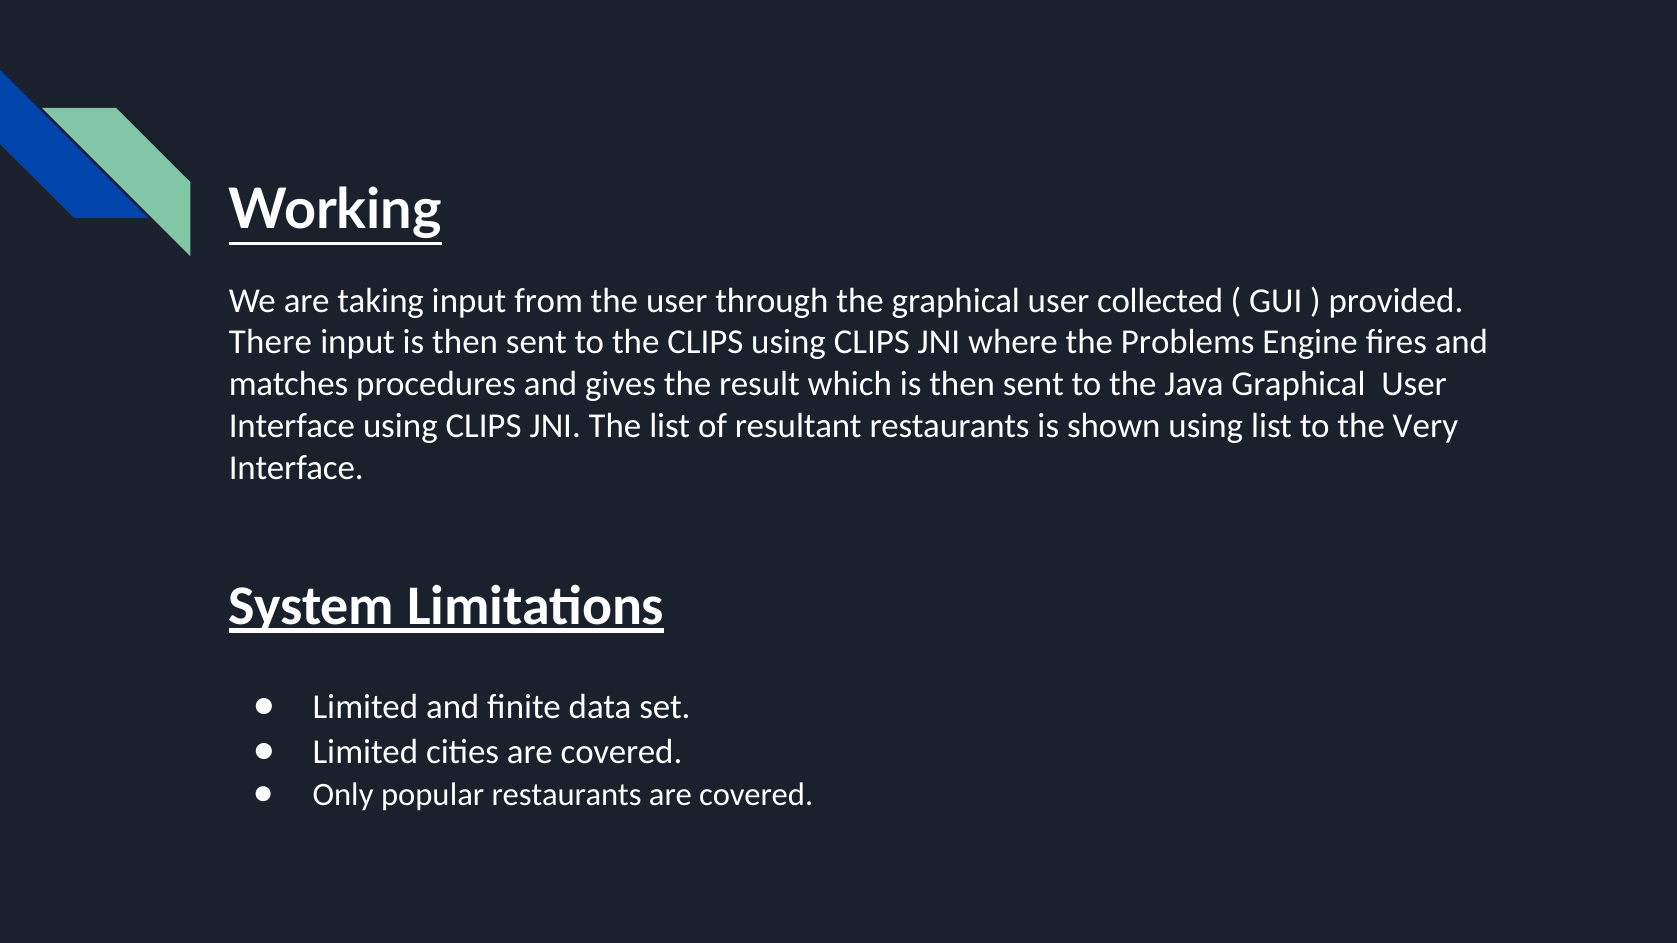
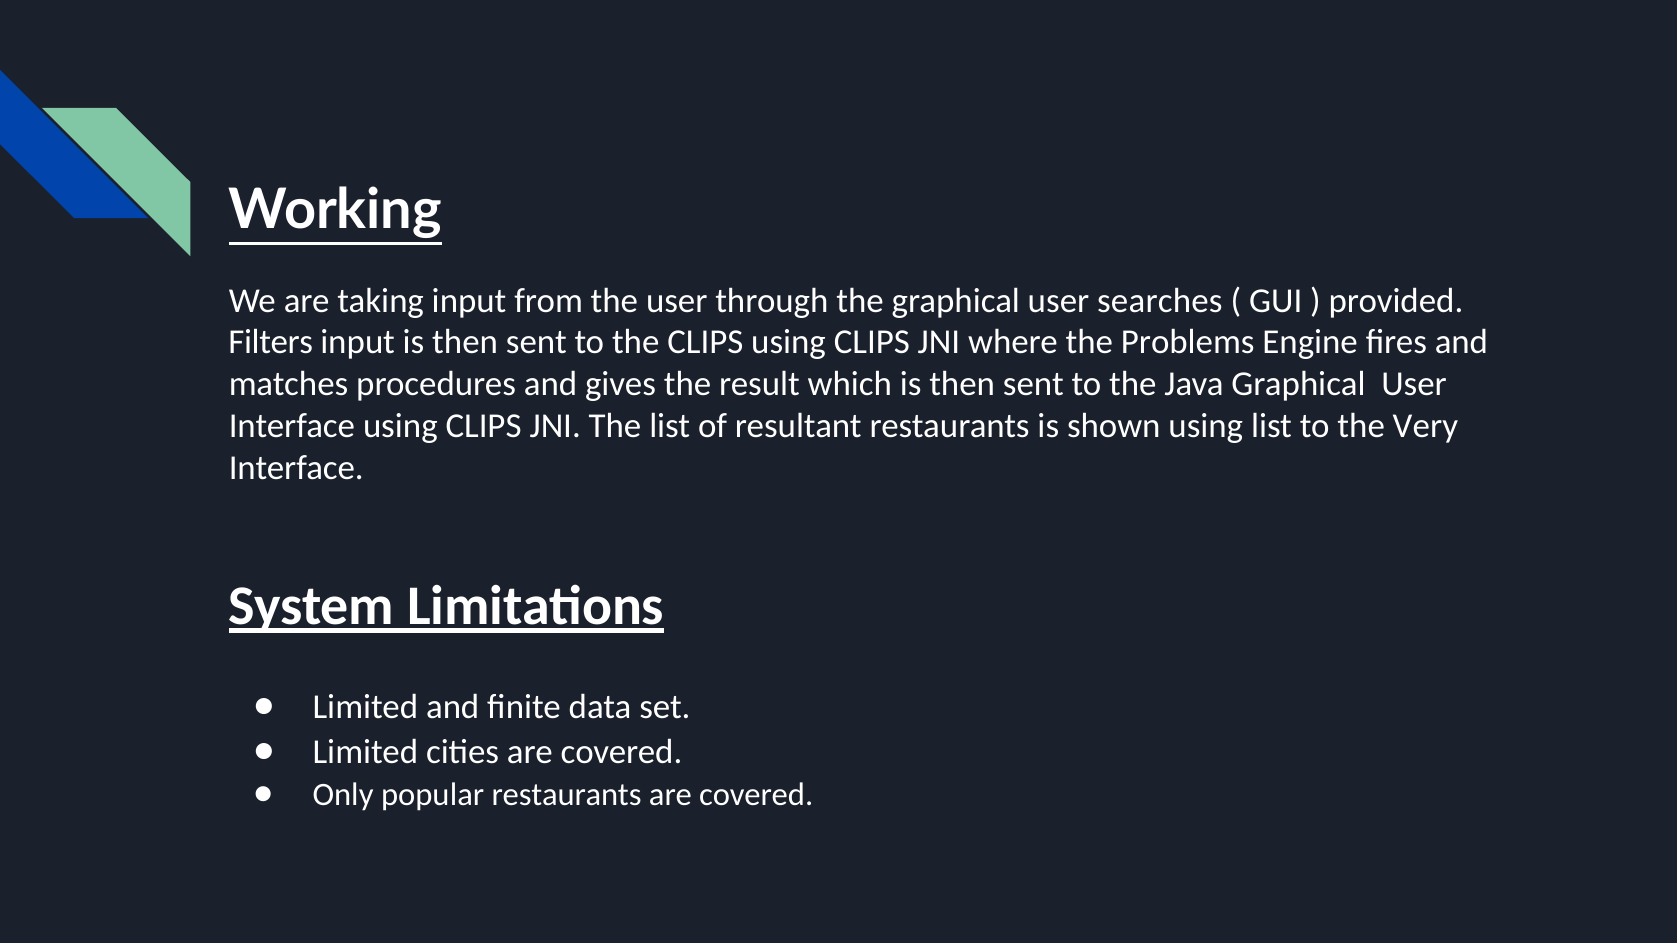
collected: collected -> searches (1160, 301)
There: There -> Filters (271, 343)
